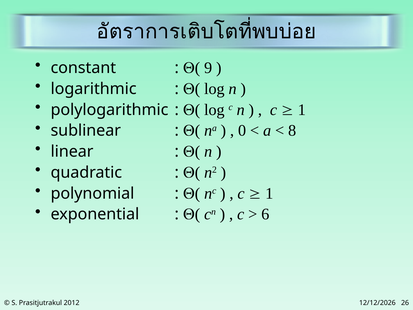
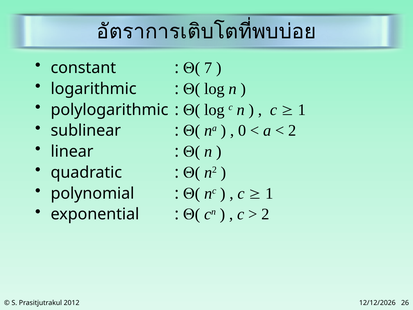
9: 9 -> 7 (208, 68)
8: 8 -> 2 (292, 131)
6: 6 -> 2 (265, 214)
